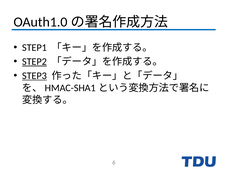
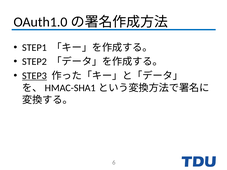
STEP2 underline: present -> none (35, 62)
